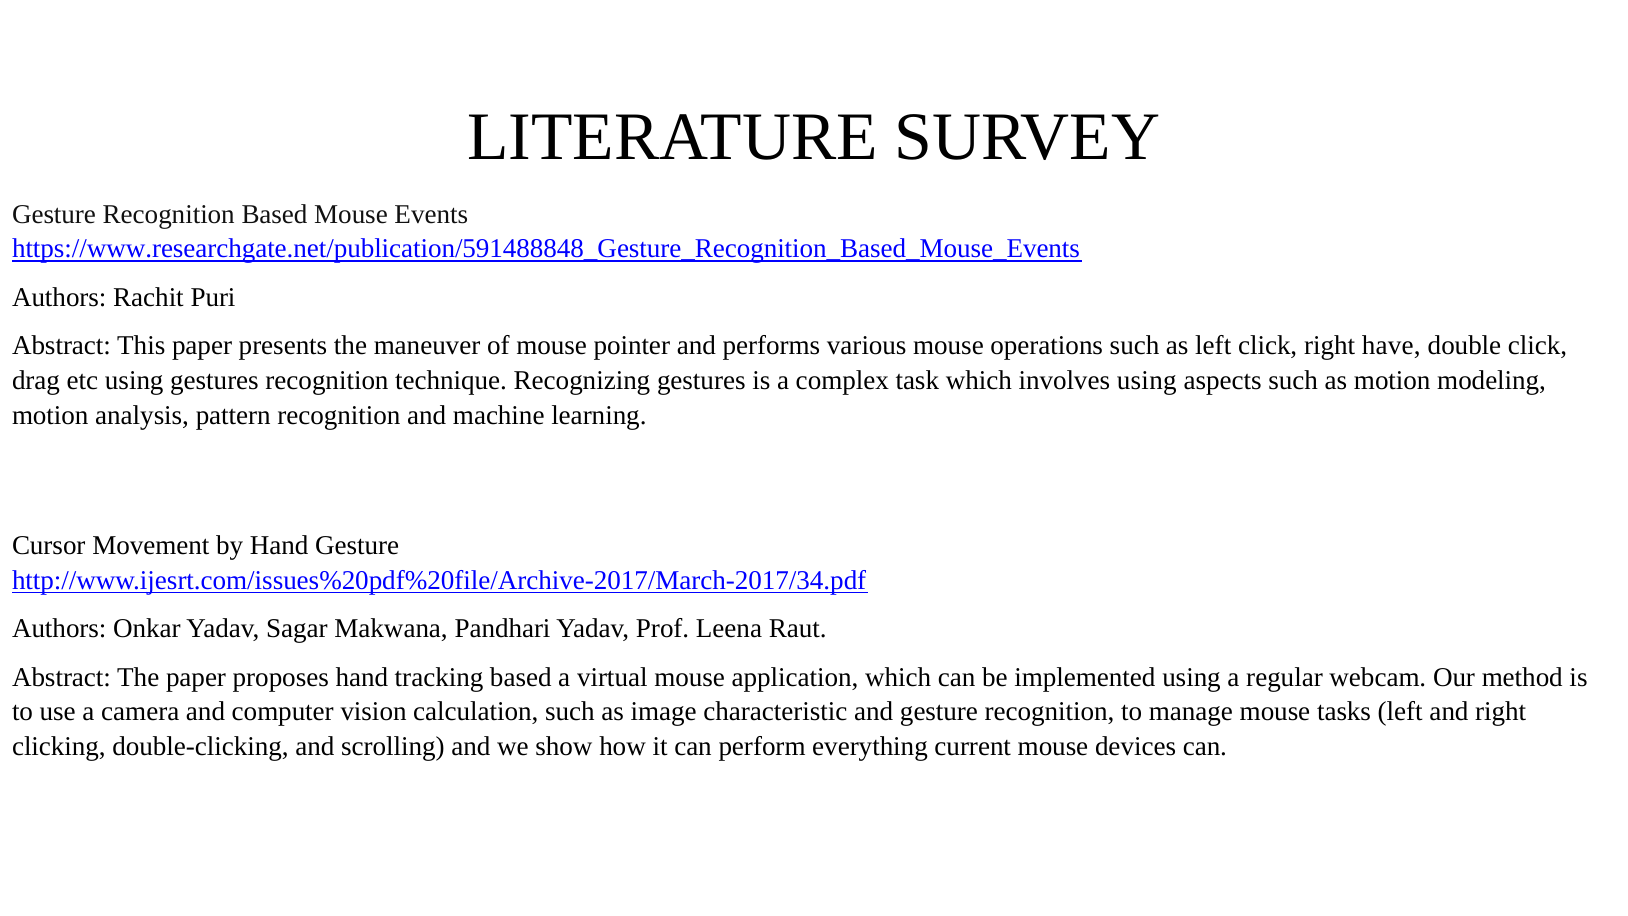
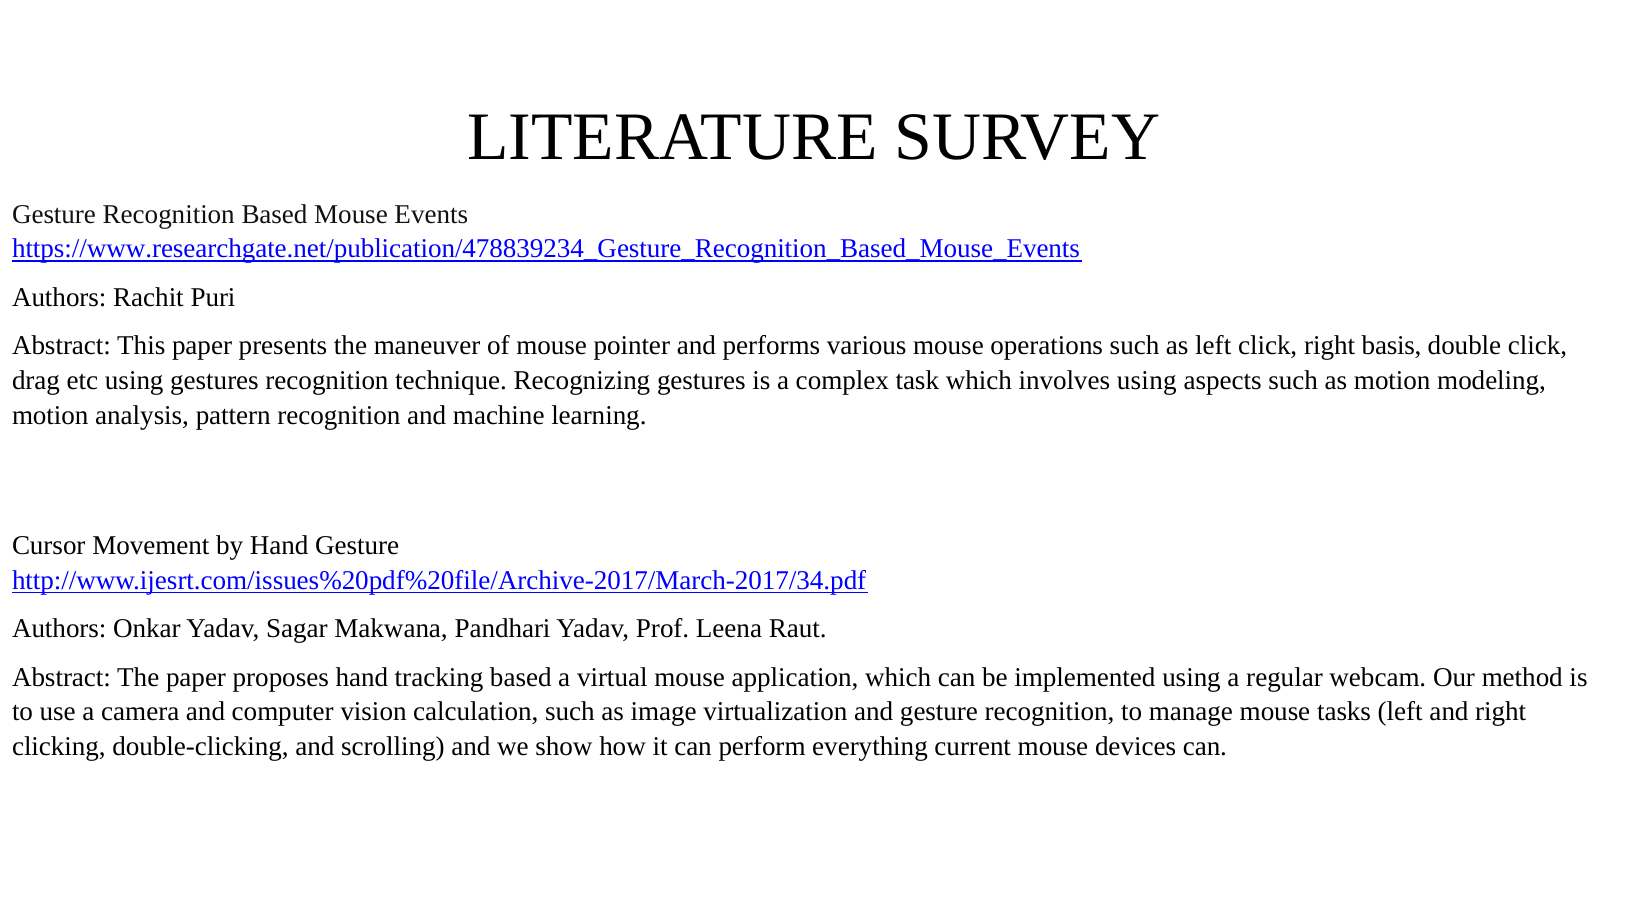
https://www.researchgate.net/publication/591488848_Gesture_Recognition_Based_Mouse_Events: https://www.researchgate.net/publication/591488848_Gesture_Recognition_Based_Mouse_Events -> https://www.researchgate.net/publication/478839234_Gesture_Recognition_Based_Mouse_Events (546, 249)
have: have -> basis (1392, 346)
characteristic: characteristic -> virtualization (775, 712)
